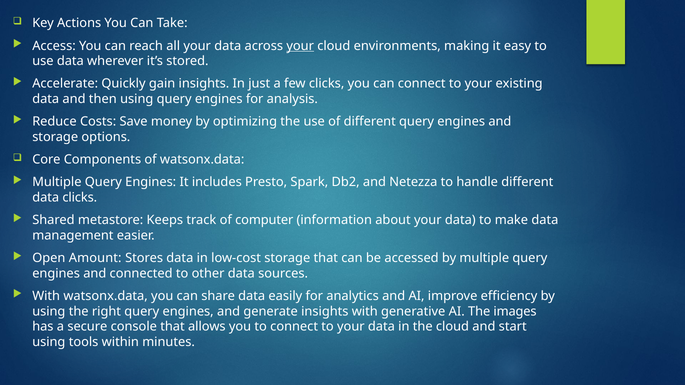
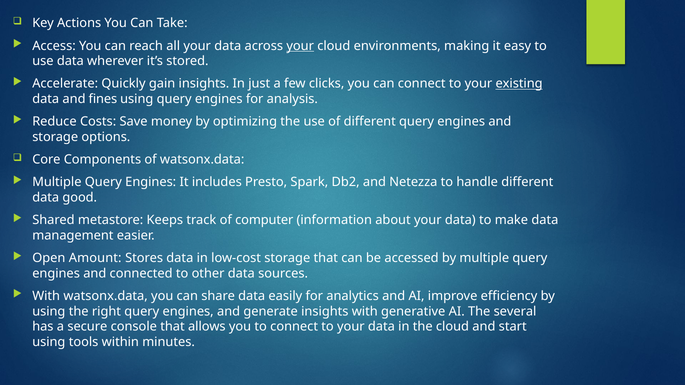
existing underline: none -> present (519, 84)
then: then -> fines (103, 99)
data clicks: clicks -> good (80, 198)
images: images -> several (515, 312)
